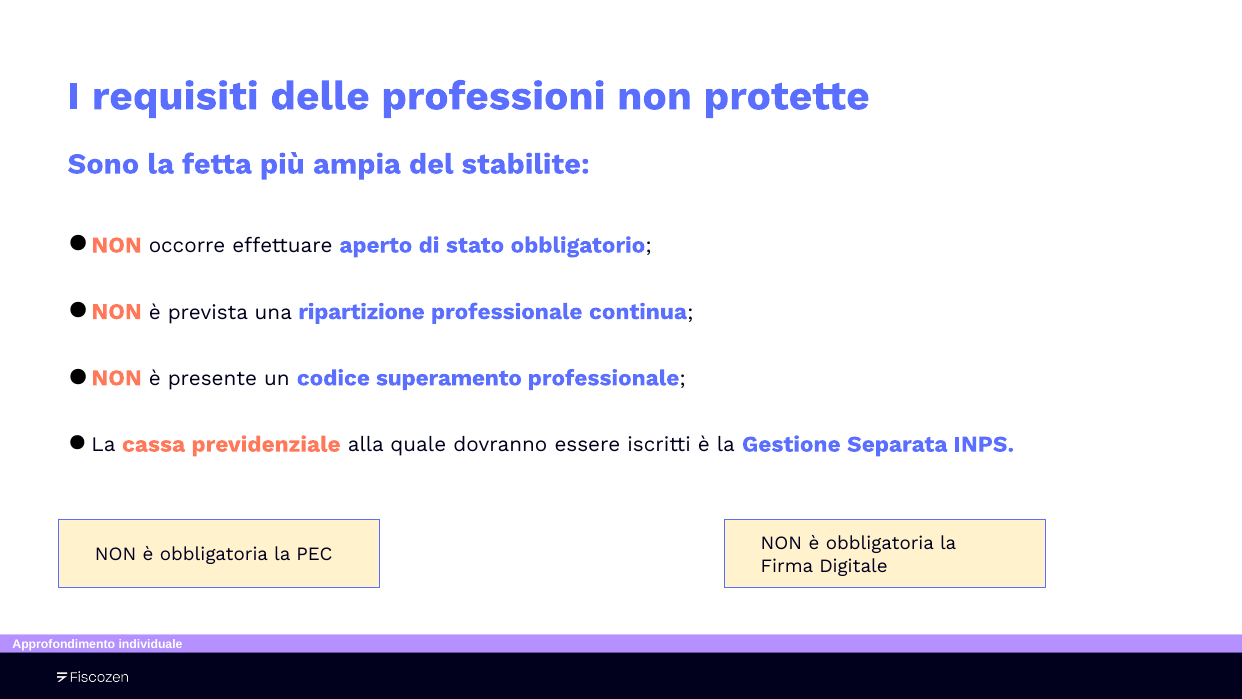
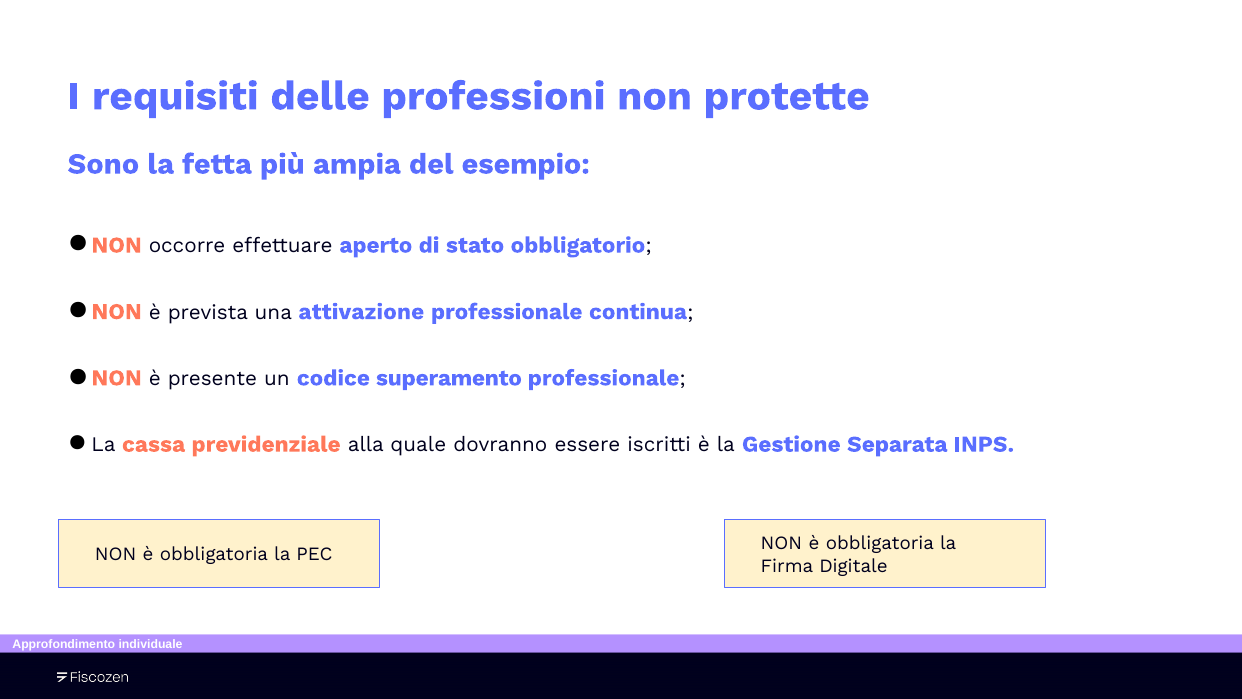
stabilite: stabilite -> esempio (526, 164)
ripartizione: ripartizione -> attivazione (361, 311)
